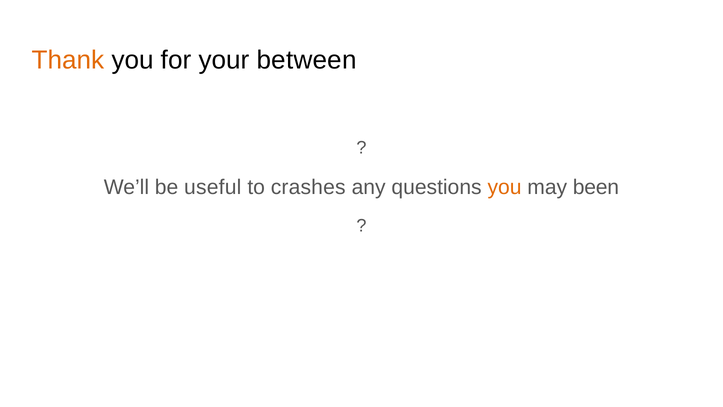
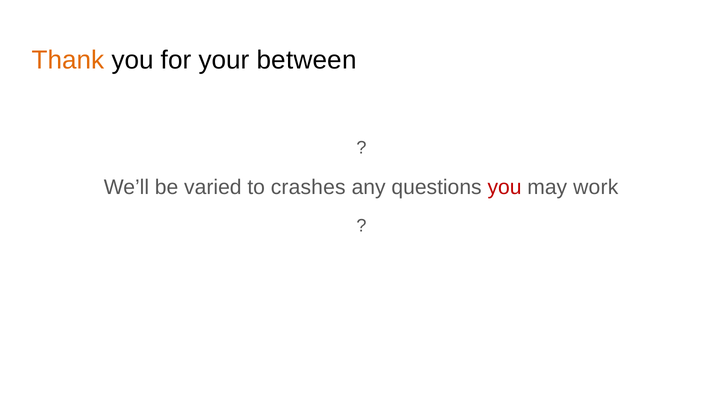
useful: useful -> varied (213, 187)
you colour: orange -> red (505, 187)
been: been -> work (596, 187)
